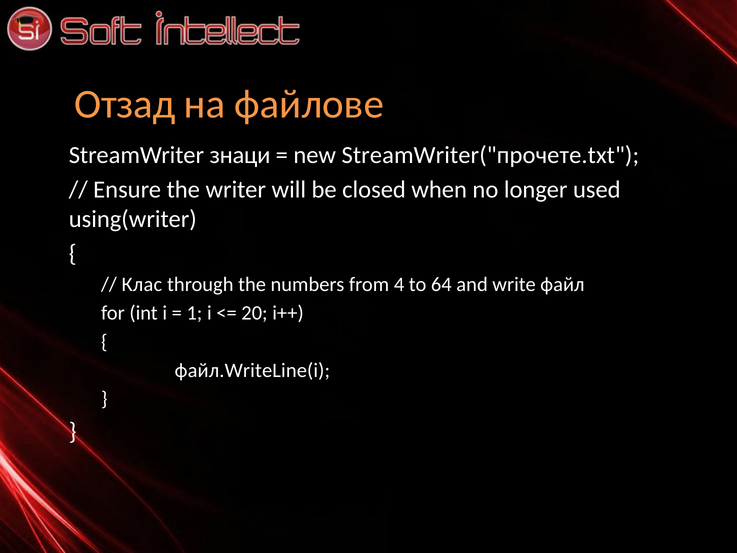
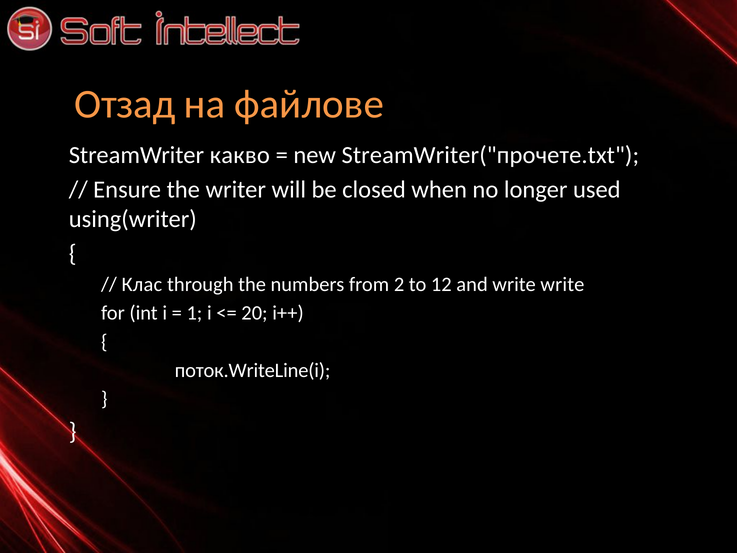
знаци: знаци -> какво (240, 155)
4: 4 -> 2 (399, 284)
64: 64 -> 12 (441, 284)
write файл: файл -> write (562, 284)
файл.WriteLine(i: файл.WriteLine(i -> поток.WriteLine(i (253, 370)
